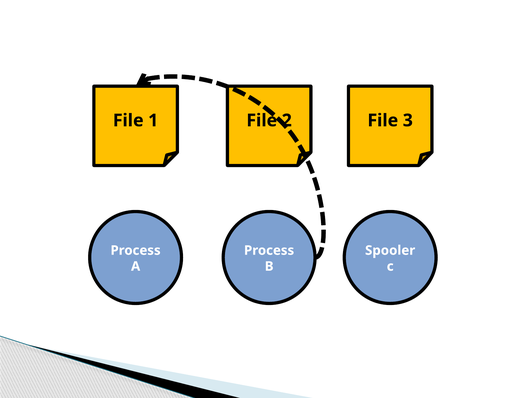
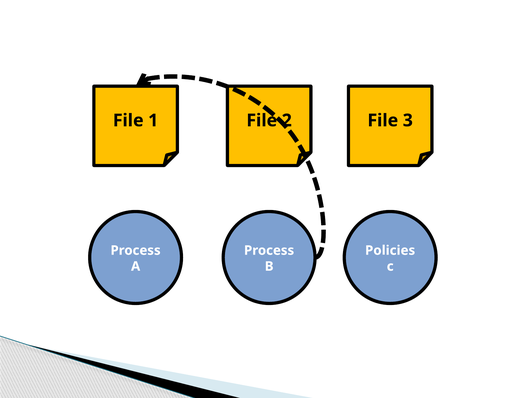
Spooler: Spooler -> Policies (390, 250)
